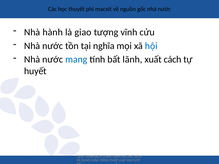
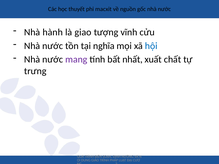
mang colour: blue -> purple (76, 60)
lãnh: lãnh -> nhất (133, 60)
cách: cách -> chất (172, 60)
huyết: huyết -> trưng (35, 71)
